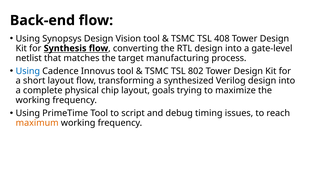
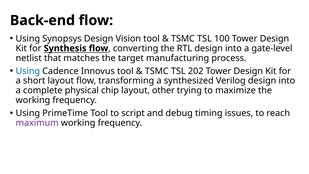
408: 408 -> 100 (222, 39)
802: 802 -> 202 (196, 71)
goals: goals -> other (163, 90)
maximum colour: orange -> purple (37, 123)
